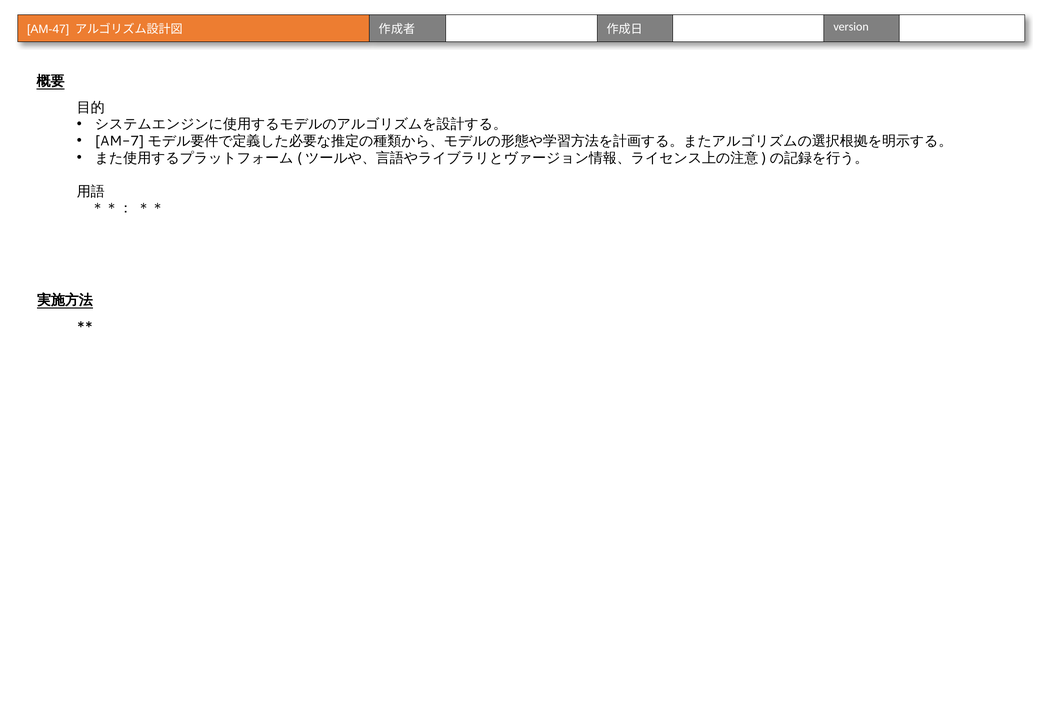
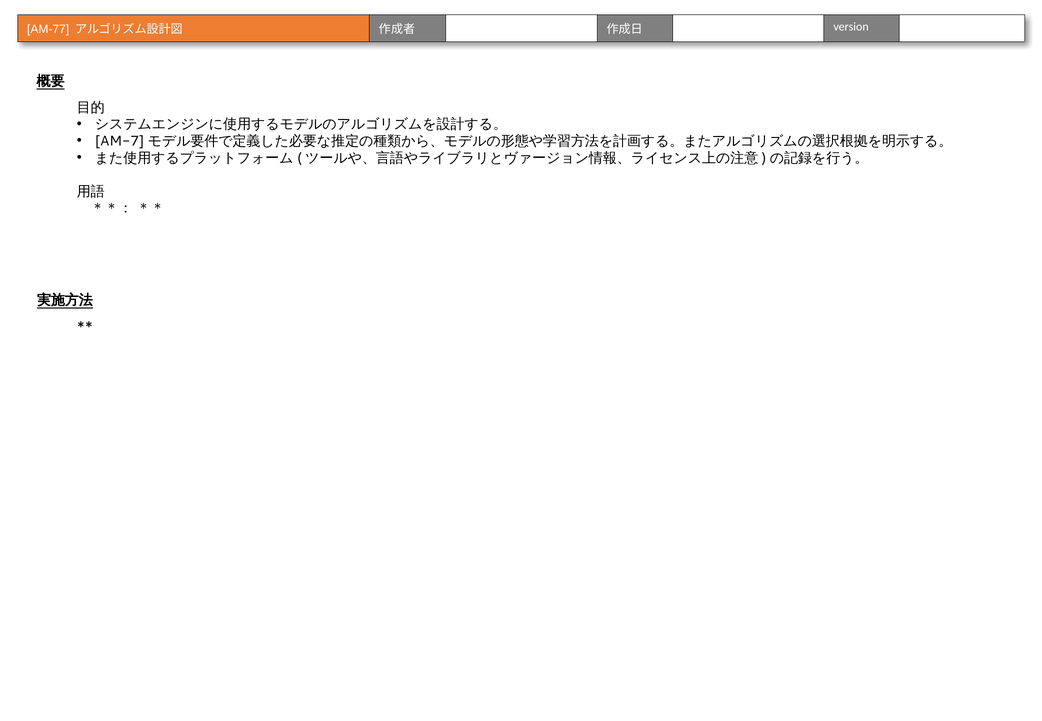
AM-47: AM-47 -> AM-77 (48, 29)
